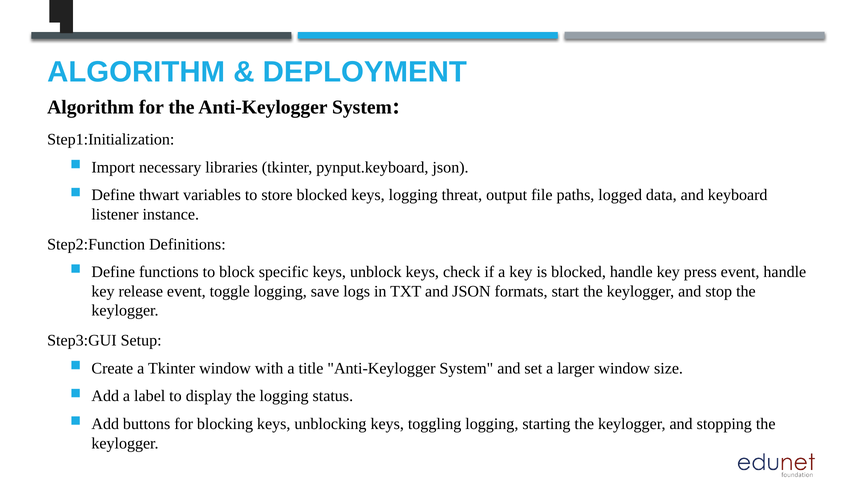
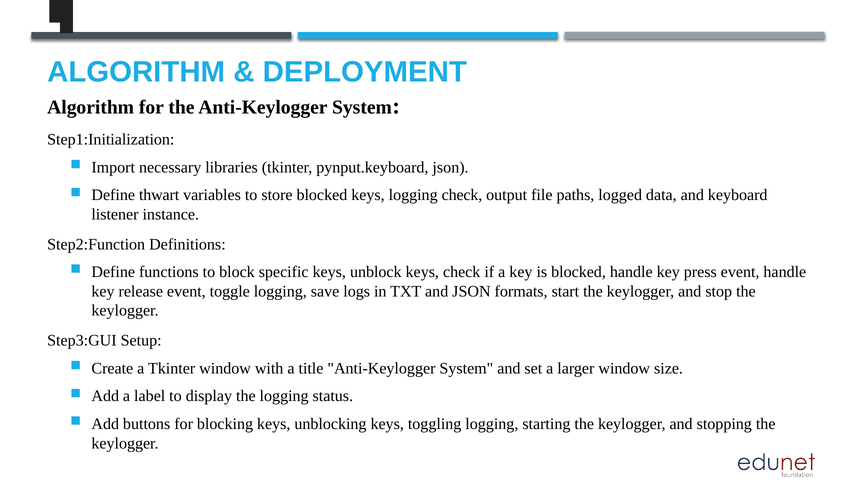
logging threat: threat -> check (462, 195)
